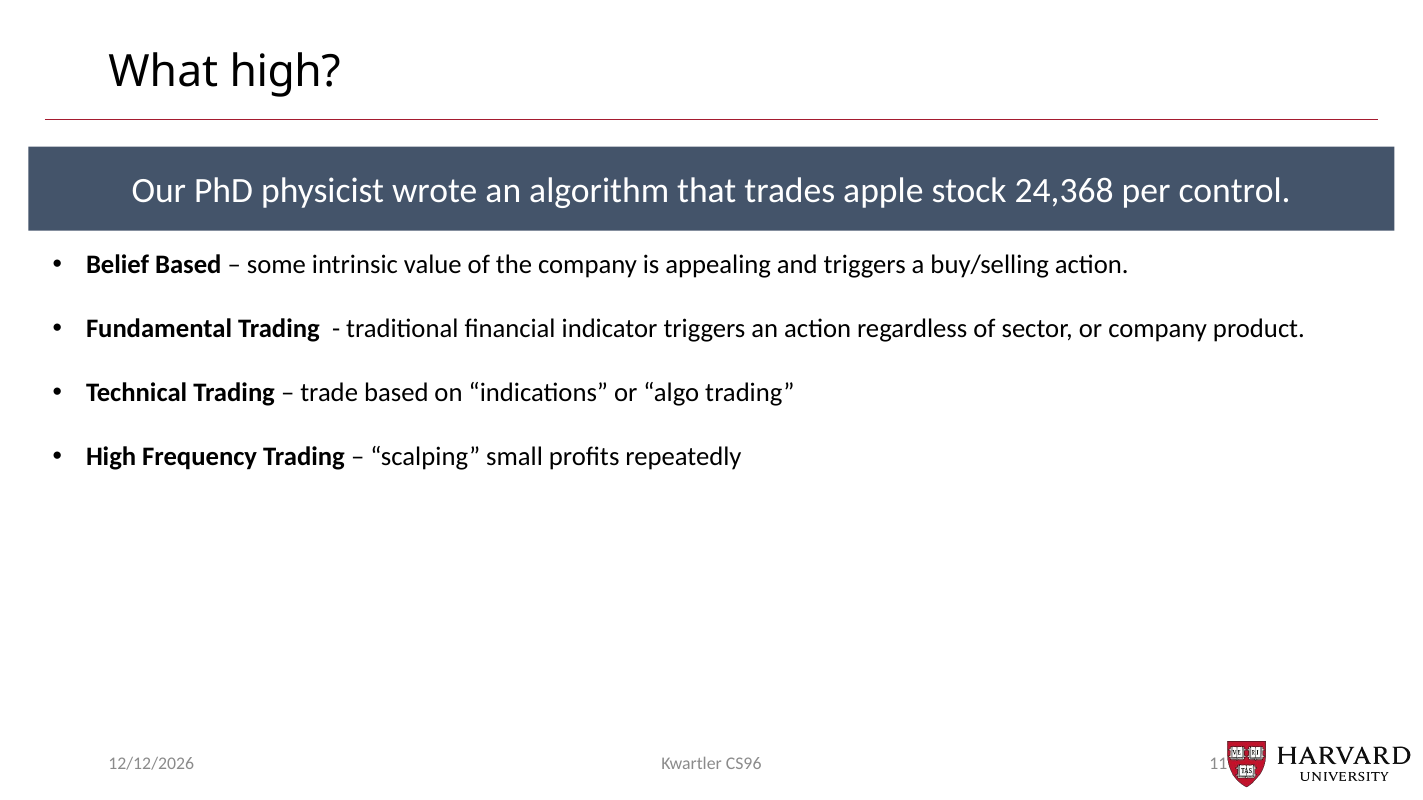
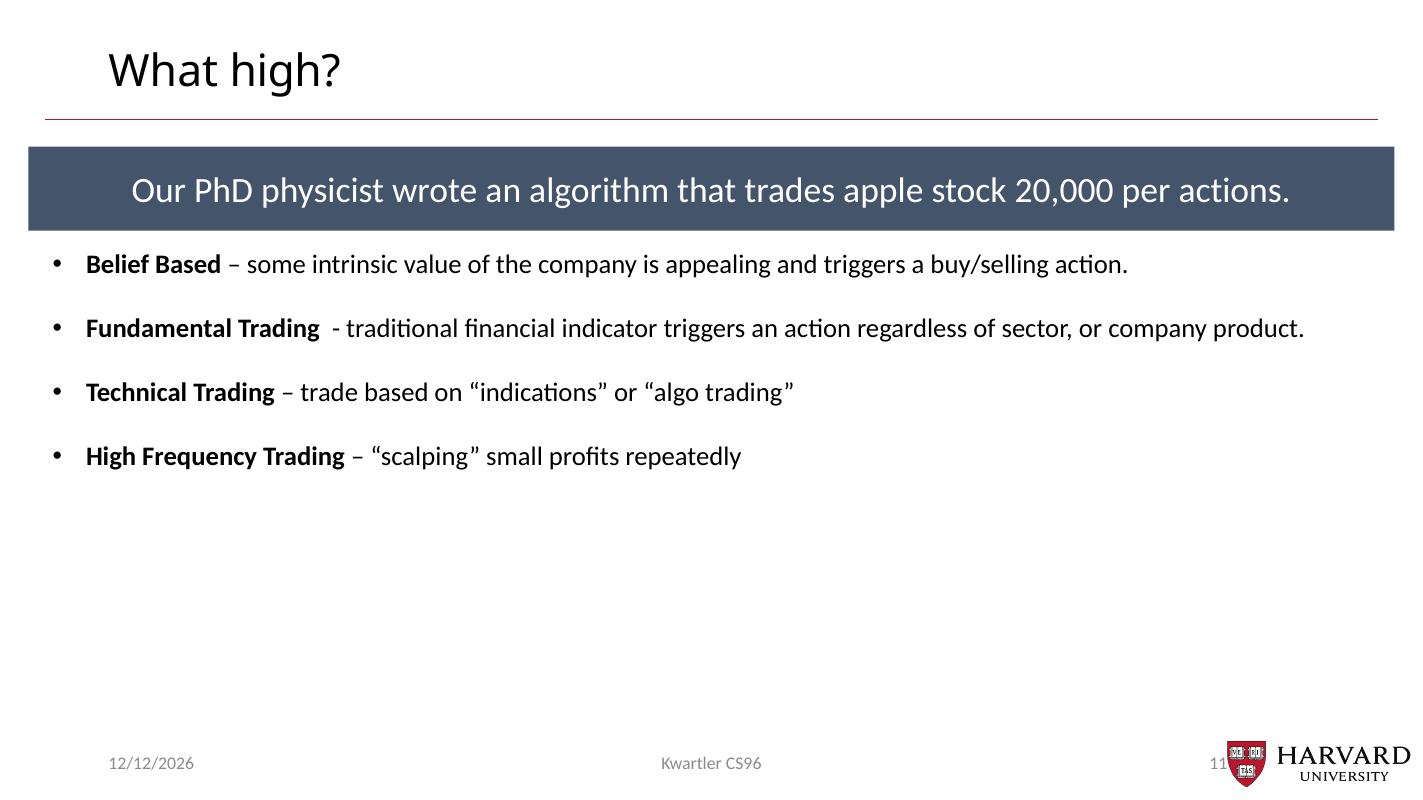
24,368: 24,368 -> 20,000 (1064, 191)
control: control -> actions (1235, 191)
